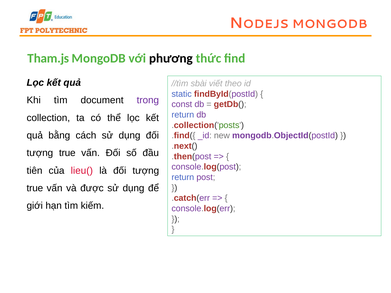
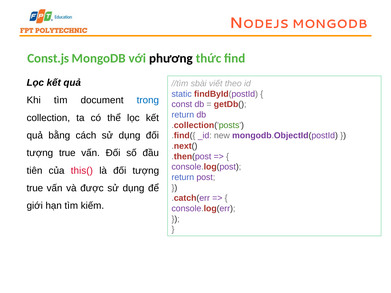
Tham.js: Tham.js -> Const.js (48, 58)
trong colour: purple -> blue (148, 100)
lieu(: lieu( -> this( (82, 171)
